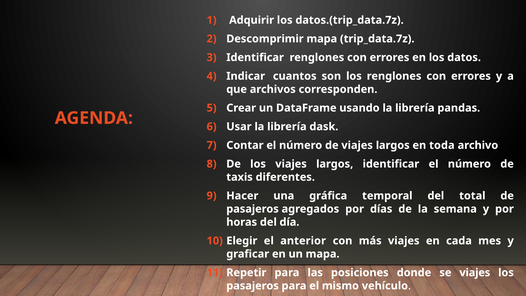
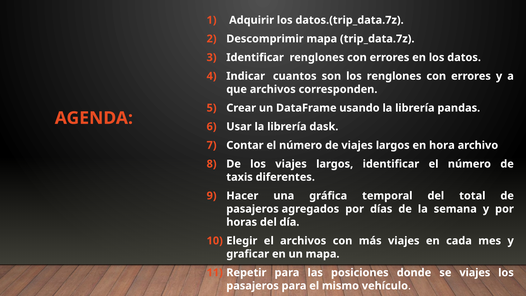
toda: toda -> hora (442, 145)
el anterior: anterior -> archivos (303, 241)
